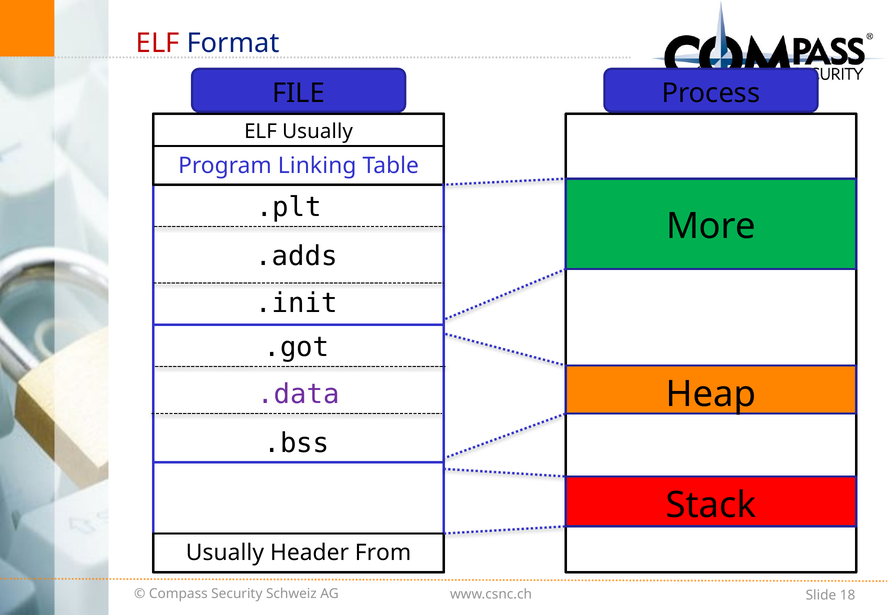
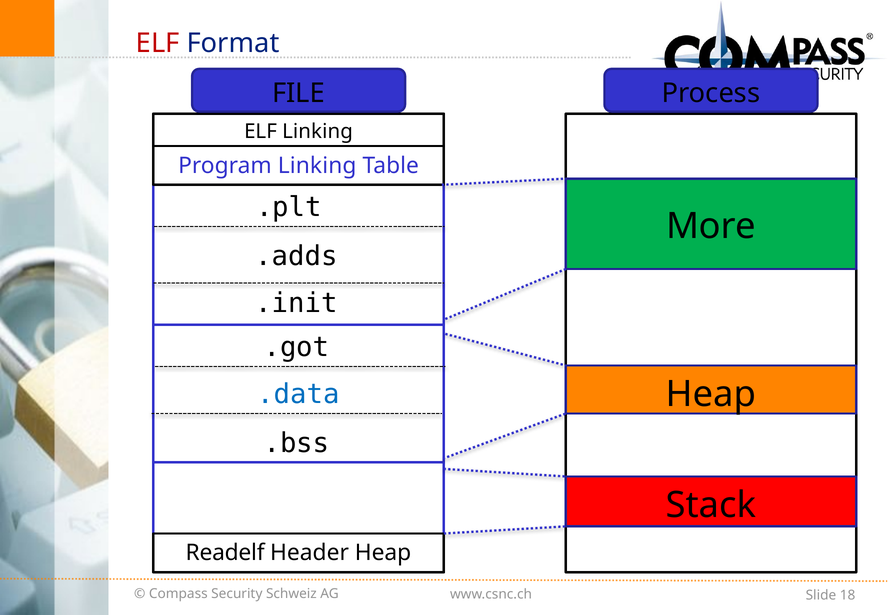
ELF Usually: Usually -> Linking (318, 132)
.data colour: purple -> blue (299, 394)
Usually: Usually -> Readelf (225, 553)
Header From: From -> Heap (383, 553)
